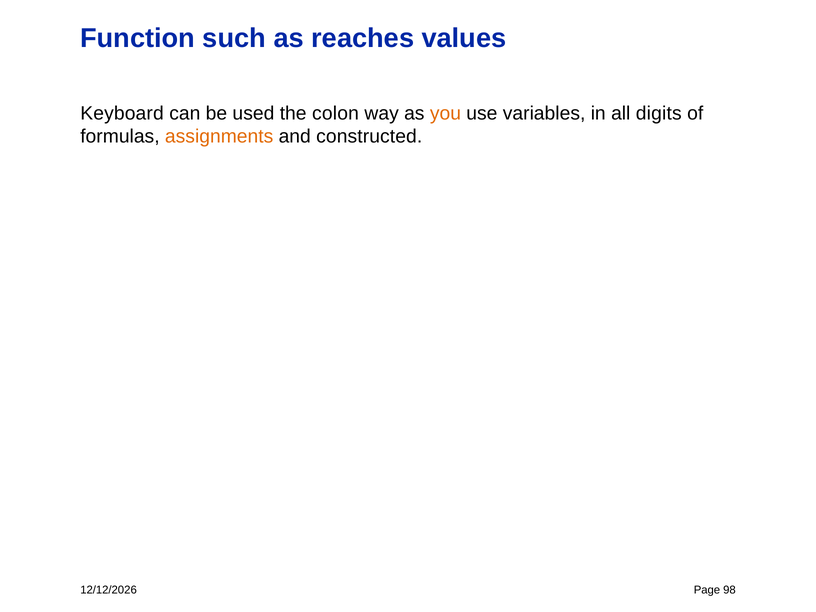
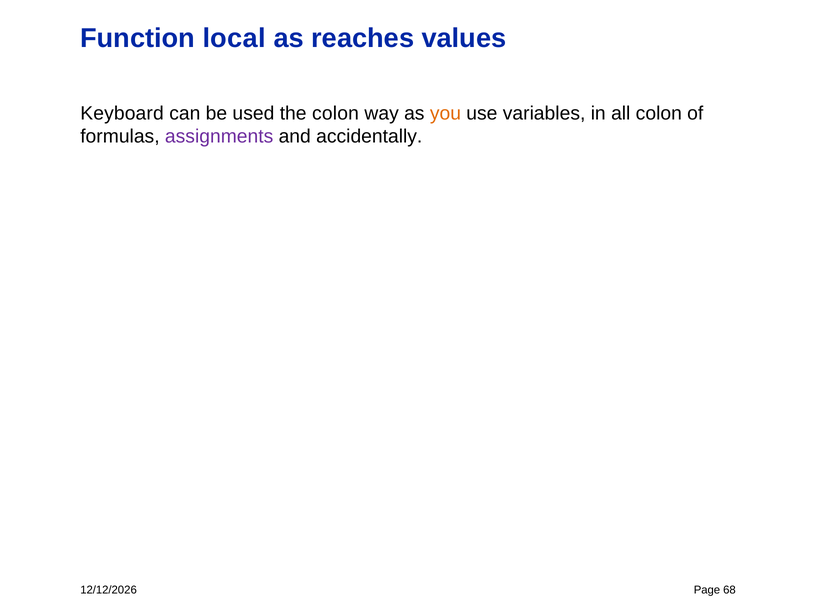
such: such -> local (234, 38)
all digits: digits -> colon (659, 113)
assignments colour: orange -> purple (219, 136)
constructed: constructed -> accidentally (369, 136)
98: 98 -> 68 (729, 590)
